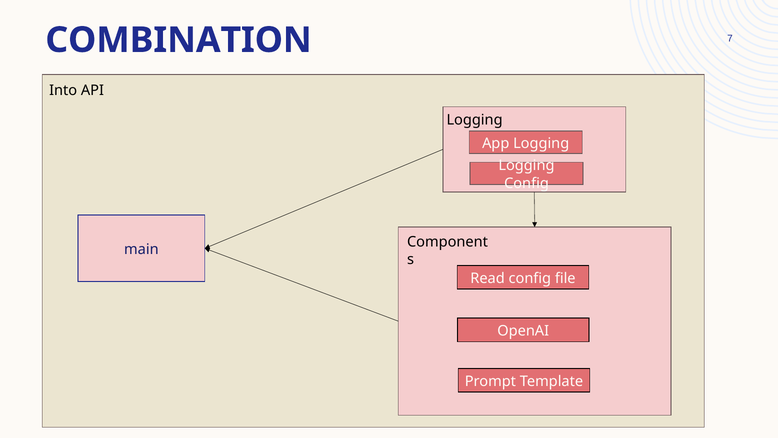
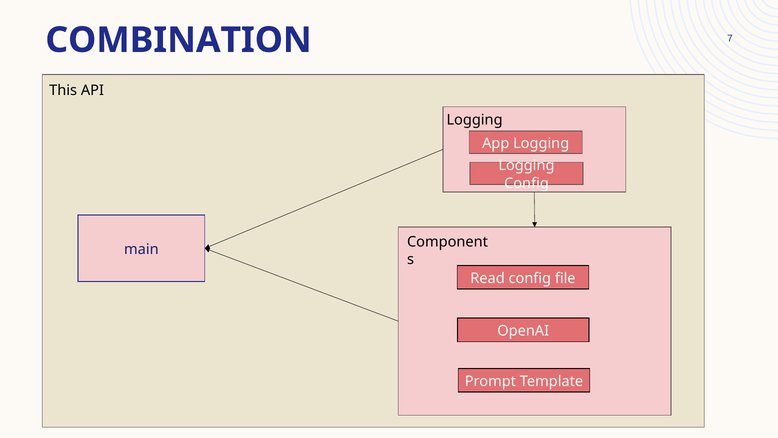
Into: Into -> This (63, 90)
